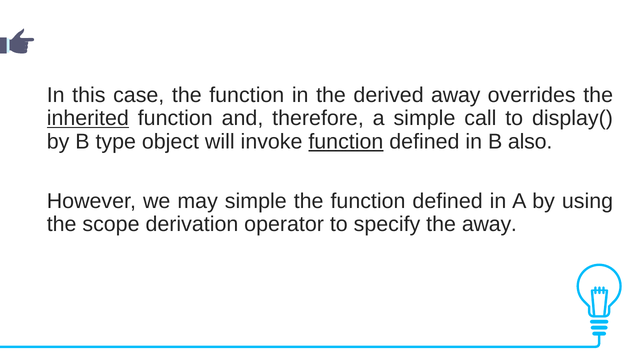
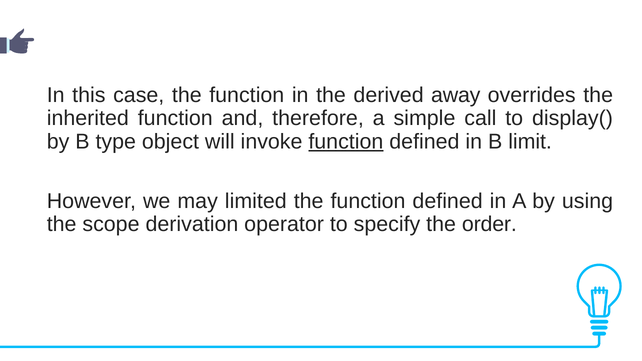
inherited underline: present -> none (88, 118)
also: also -> limit (530, 141)
may simple: simple -> limited (256, 201)
the away: away -> order (489, 224)
